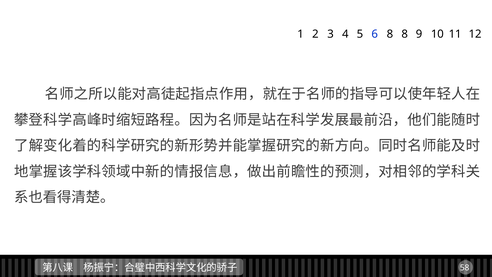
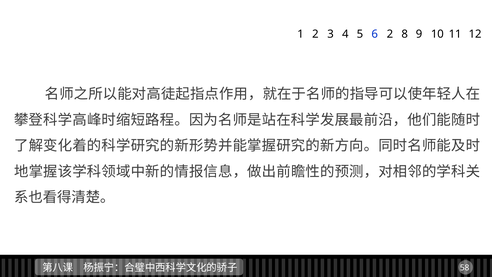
6 8: 8 -> 2 (390, 34)
